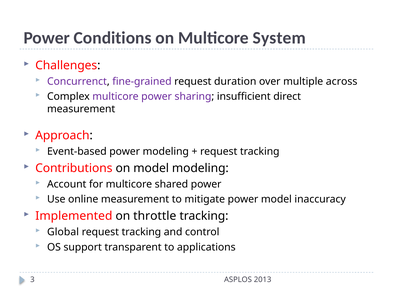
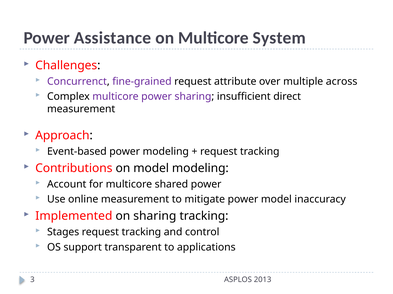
Conditions: Conditions -> Assistance (113, 38)
duration: duration -> attribute (235, 82)
on throttle: throttle -> sharing (155, 217)
Global: Global -> Stages (63, 233)
